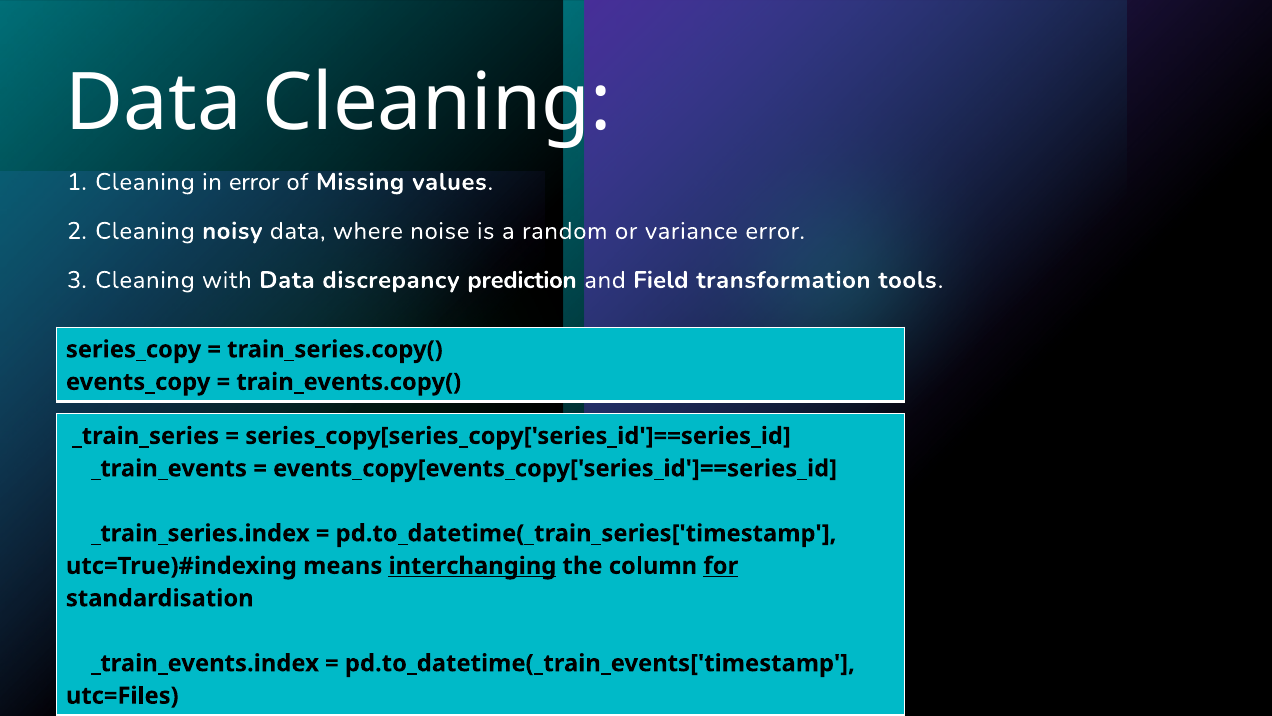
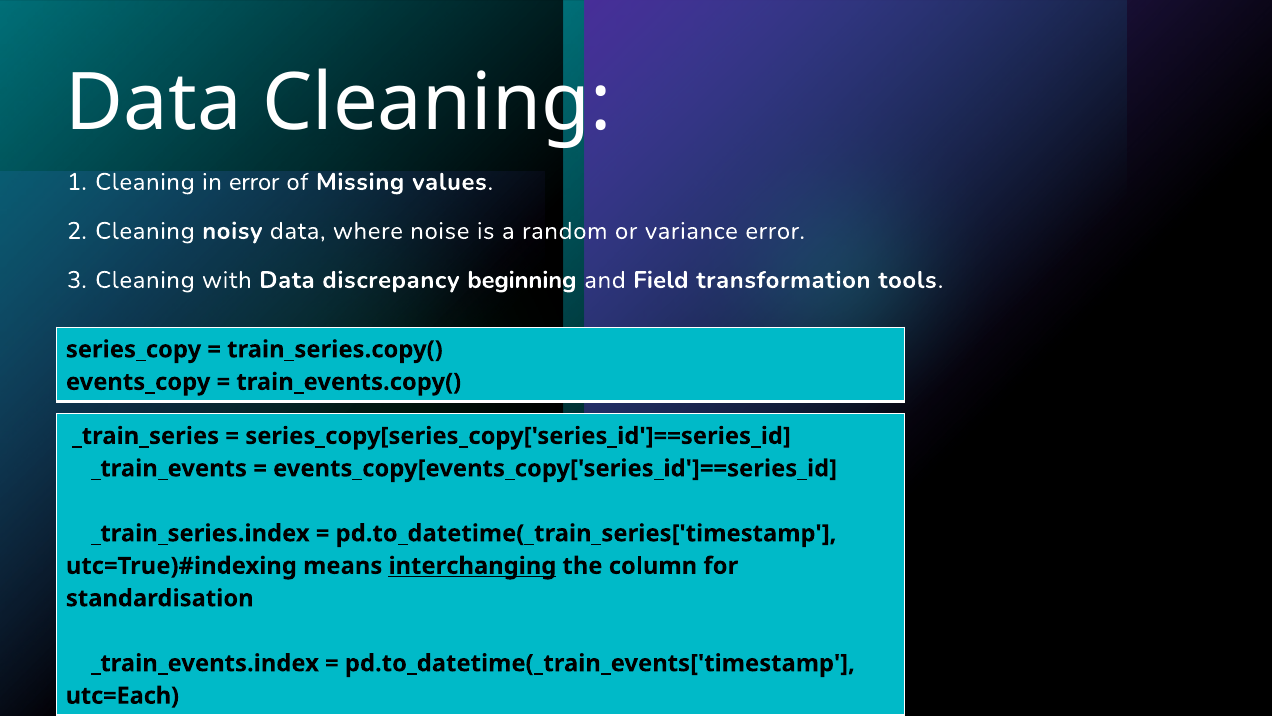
prediction: prediction -> beginning (522, 280)
for underline: present -> none (721, 566)
utc=Files: utc=Files -> utc=Each (122, 695)
